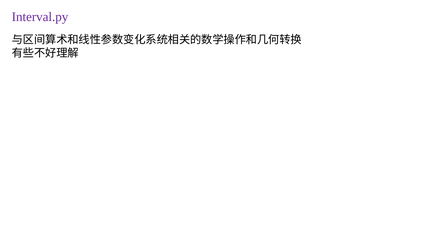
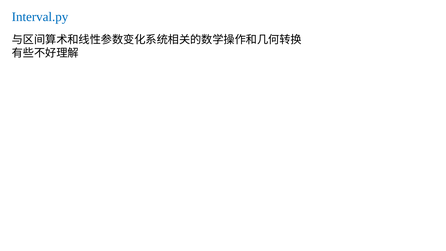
Interval.py colour: purple -> blue (40, 17)
